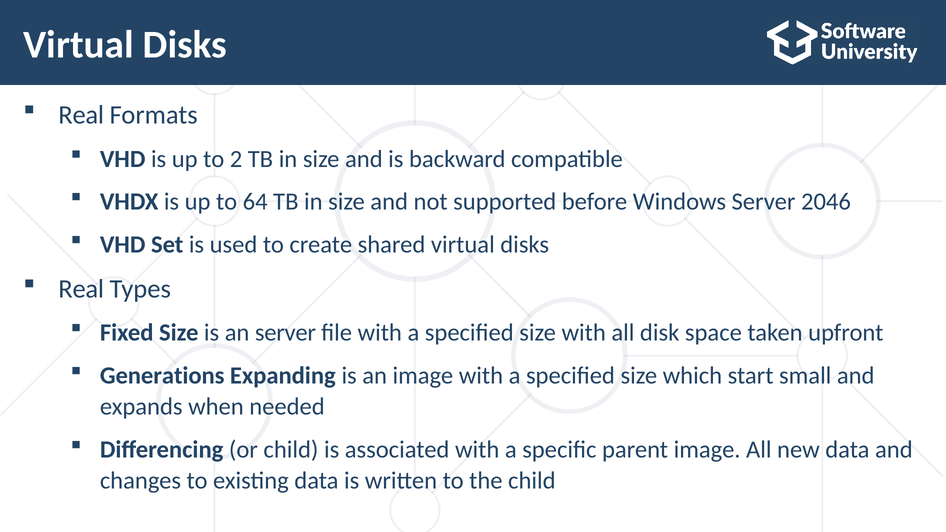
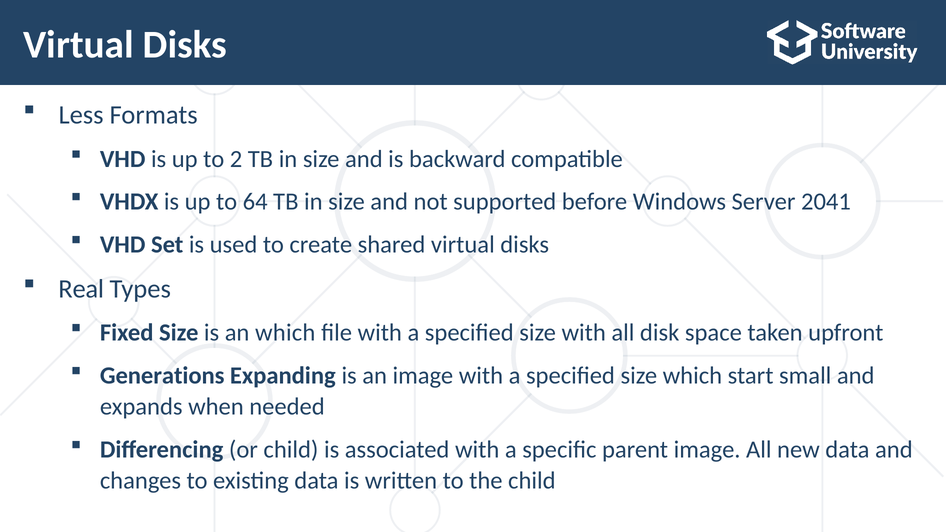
Real: Real -> Less (81, 115)
2046: 2046 -> 2041 (826, 202)
an server: server -> which (285, 333)
